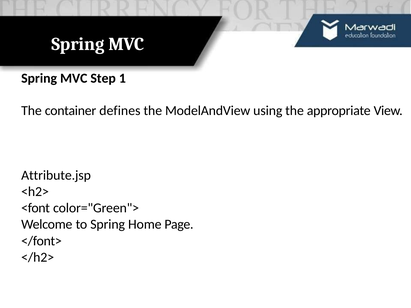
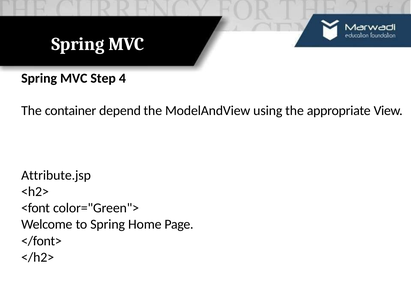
1: 1 -> 4 (122, 78)
defines: defines -> depend (120, 111)
